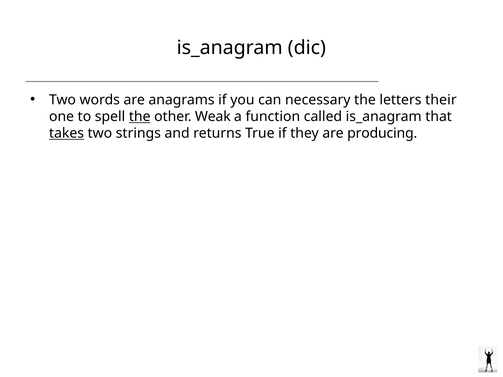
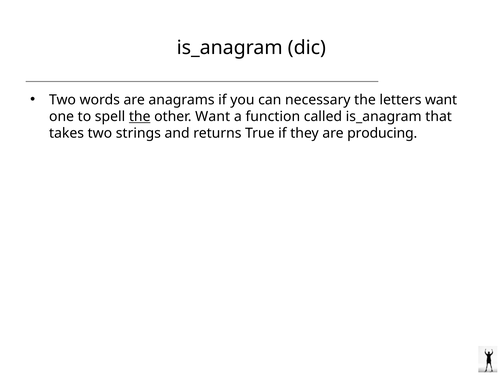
letters their: their -> want (441, 100)
other Weak: Weak -> Want (213, 117)
takes underline: present -> none (67, 133)
